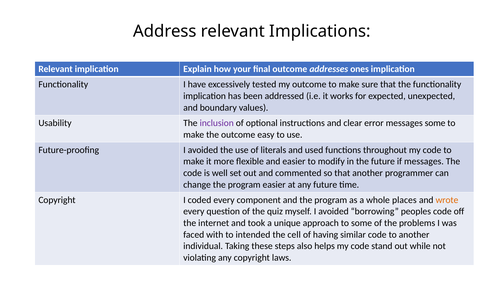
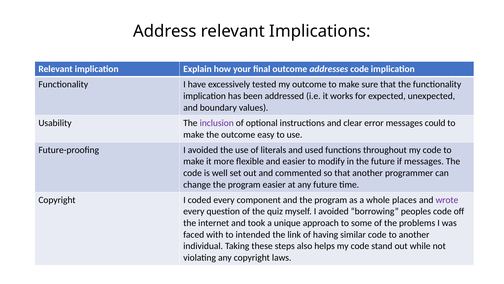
addresses ones: ones -> code (360, 69)
messages some: some -> could (435, 123)
wrote colour: orange -> purple (447, 200)
cell: cell -> link (294, 234)
